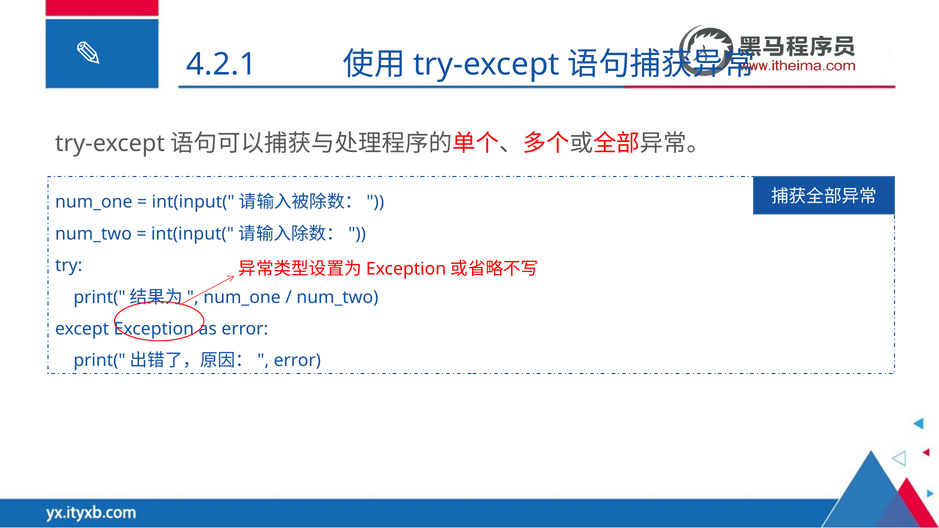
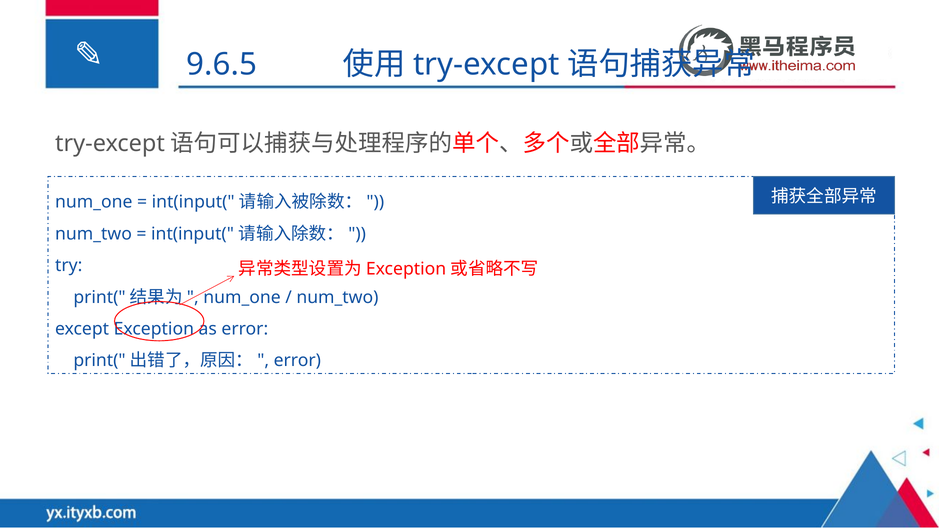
4.2.1: 4.2.1 -> 9.6.5 (222, 65)
